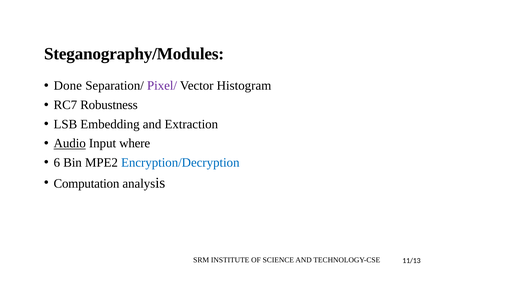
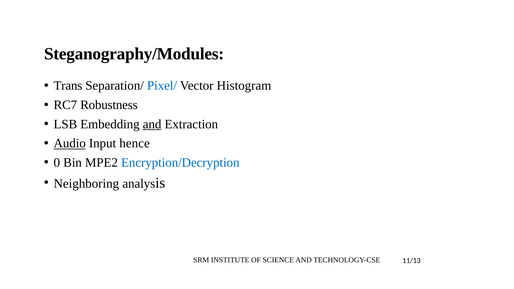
Done: Done -> Trans (68, 86)
Pixel/ colour: purple -> blue (162, 86)
and underline: none -> present (152, 124)
where: where -> hence (135, 143)
6: 6 -> 0 (57, 163)
Computation: Computation -> Neighboring (86, 184)
